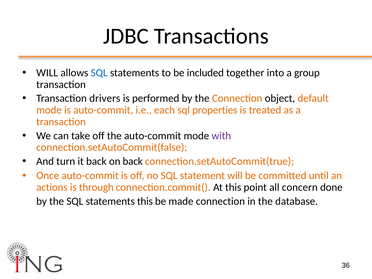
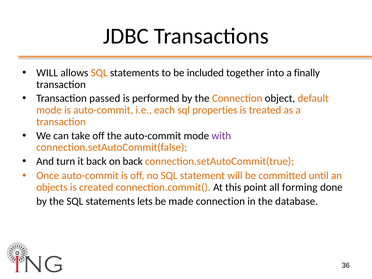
SQL colour: blue -> orange (99, 73)
group: group -> finally (307, 73)
drivers: drivers -> passed (105, 98)
actions: actions -> objects (52, 187)
through: through -> created (96, 187)
concern: concern -> forming (300, 187)
statements this: this -> lets (145, 201)
